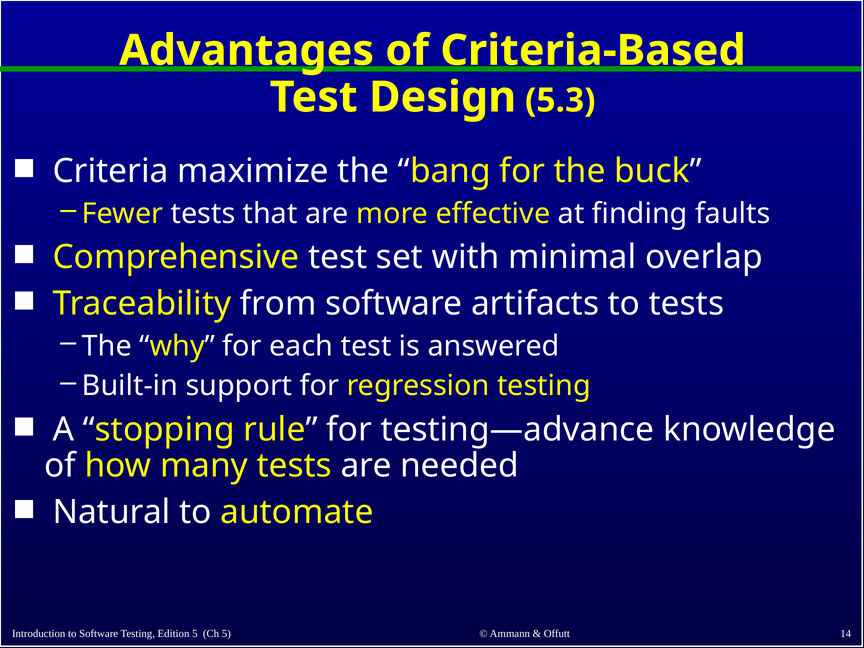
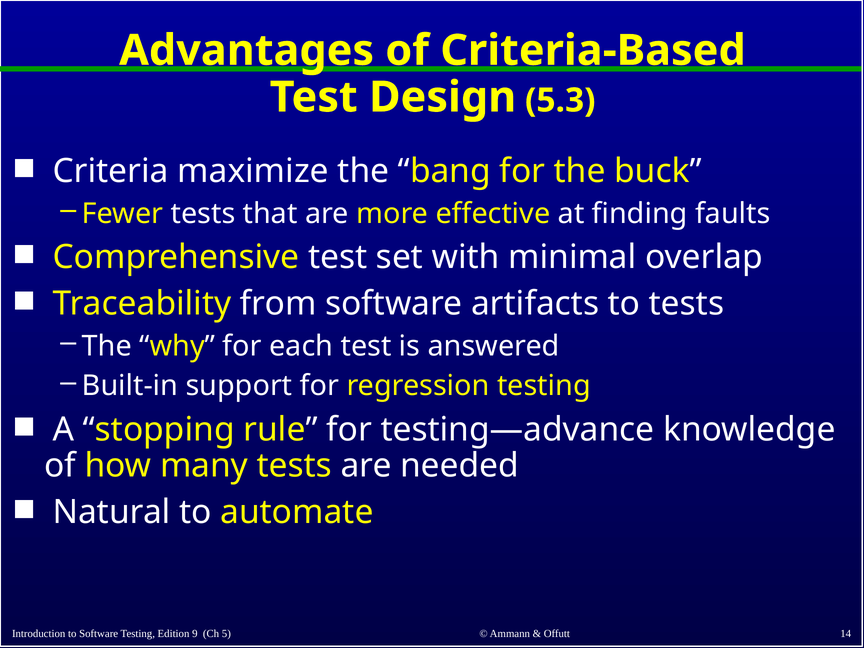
Edition 5: 5 -> 9 (195, 634)
